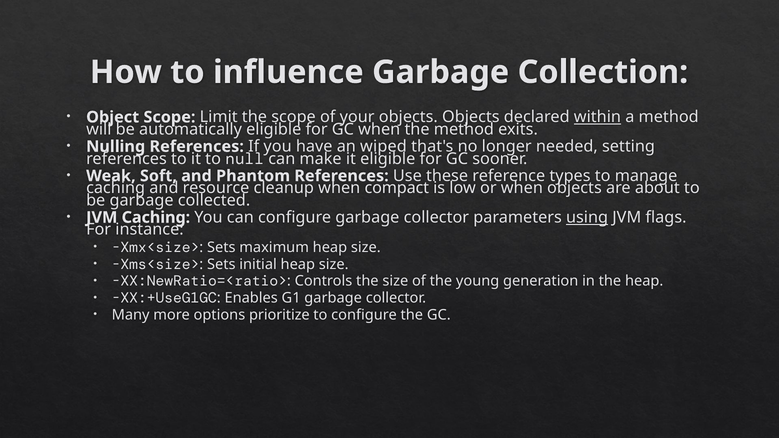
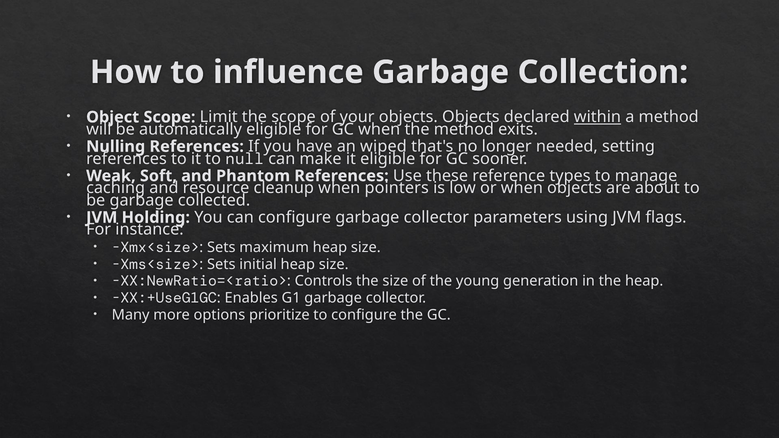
compact: compact -> pointers (397, 188)
Caching: Caching -> Holding (156, 218)
using underline: present -> none (587, 218)
